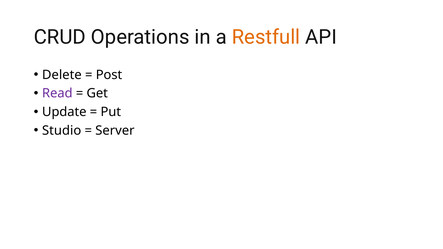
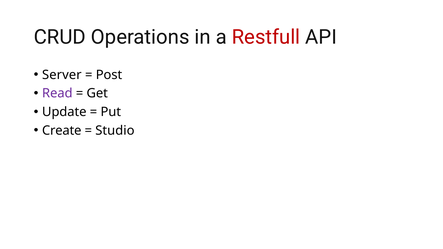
Restfull colour: orange -> red (266, 37)
Delete: Delete -> Server (62, 75)
Studio: Studio -> Create (62, 131)
Server: Server -> Studio (115, 131)
